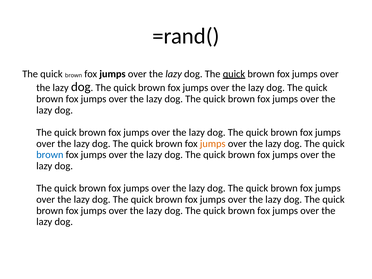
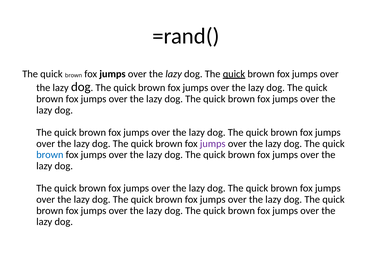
jumps colour: orange -> purple (213, 144)
